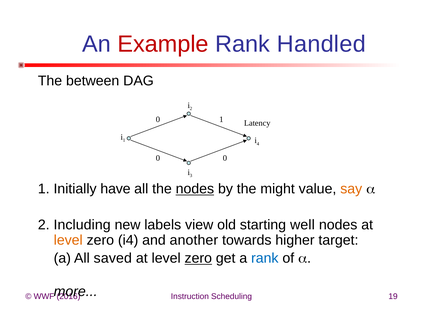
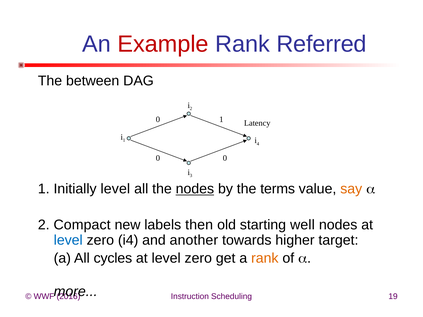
Handled: Handled -> Referred (322, 44)
Initially have: have -> level (115, 189)
might: might -> terms (278, 189)
Including: Including -> Compact (82, 225)
view: view -> then (199, 225)
level colour: orange -> blue (68, 240)
saved: saved -> cycles (113, 258)
zero underline: present -> none (198, 258)
rank colour: blue -> orange (265, 258)
